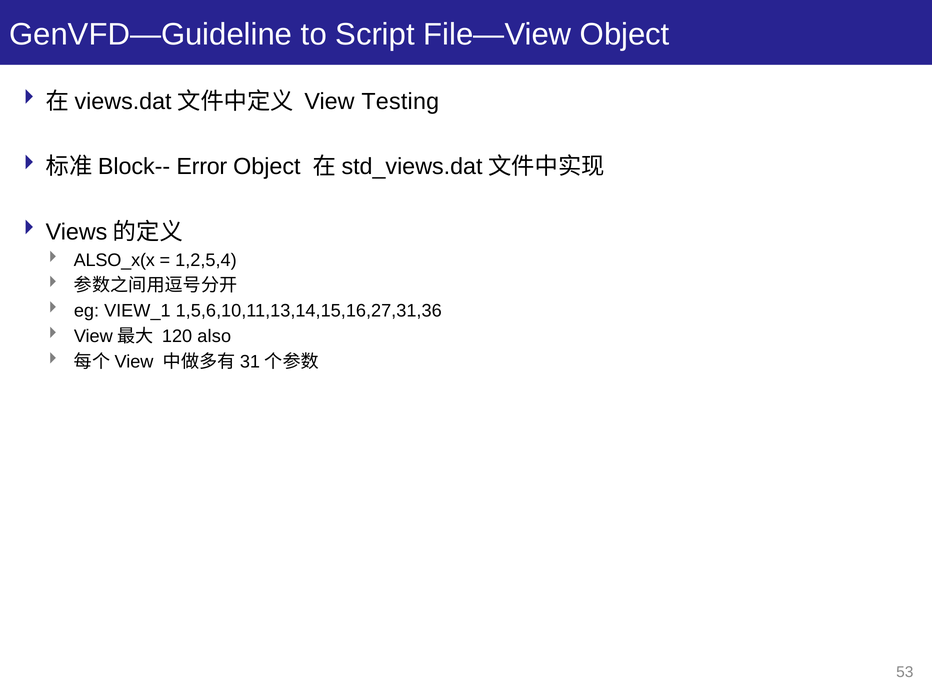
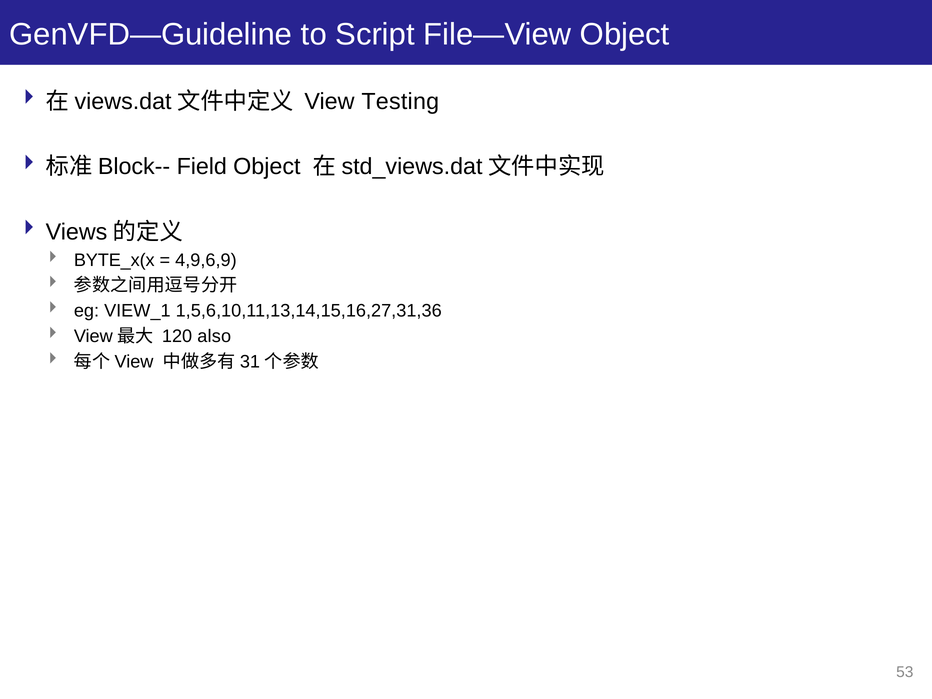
Error: Error -> Field (202, 167)
ALSO_x(x: ALSO_x(x -> BYTE_x(x (114, 260)
1,2,5,4: 1,2,5,4 -> 4,9,6,9 (206, 260)
